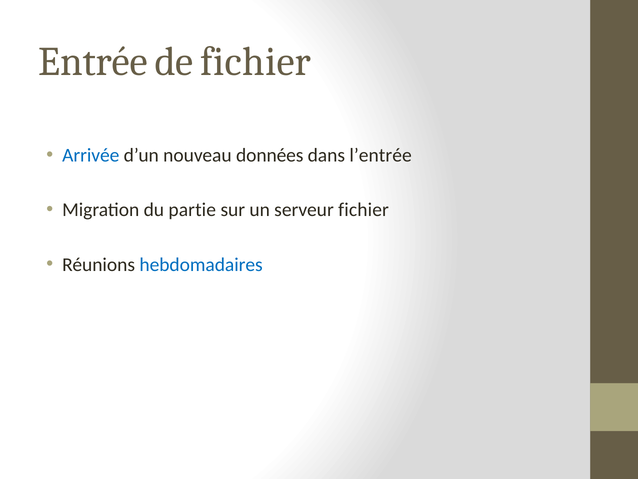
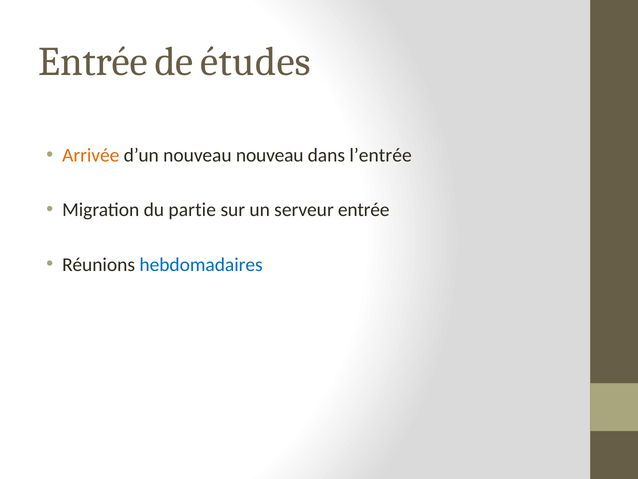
de fichier: fichier -> études (256, 62)
Arrivée colour: blue -> orange (91, 155)
nouveau données: données -> nouveau (270, 155)
serveur fichier: fichier -> entrée (364, 210)
